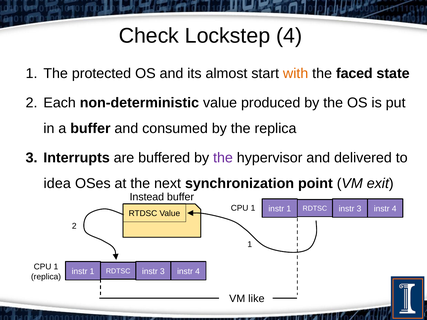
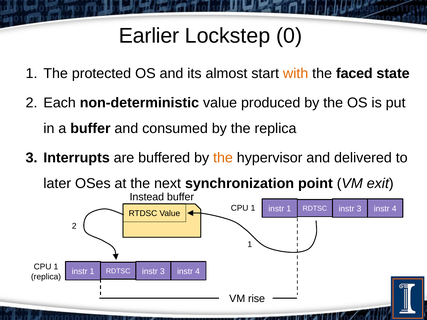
Check: Check -> Earlier (149, 36)
Lockstep 4: 4 -> 0 (289, 36)
the colour: purple -> orange (223, 158)
idea: idea -> later (57, 183)
like: like -> rise (257, 299)
